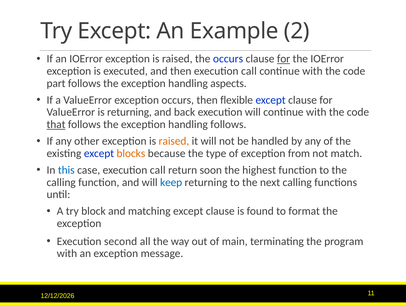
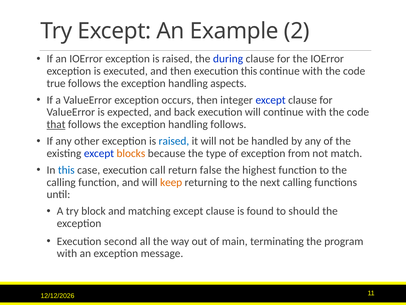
the occurs: occurs -> during (228, 59)
for underline: present -> none (284, 59)
then execution call: call -> this (249, 71)
part: part -> true (56, 83)
flexible: flexible -> integer (237, 100)
is returning: returning -> expected (129, 112)
raised colour: orange -> blue (174, 141)
soon: soon -> false (211, 170)
keep colour: blue -> orange (171, 182)
format: format -> should (304, 211)
